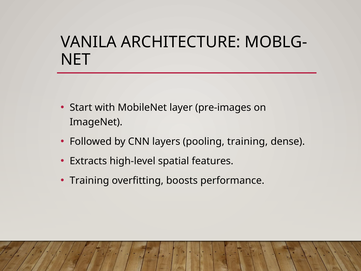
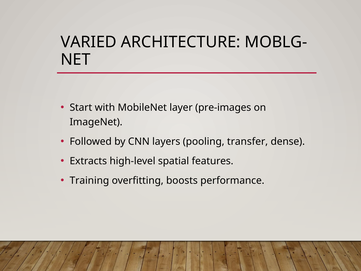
VANILA: VANILA -> VARIED (89, 42)
pooling training: training -> transfer (248, 141)
